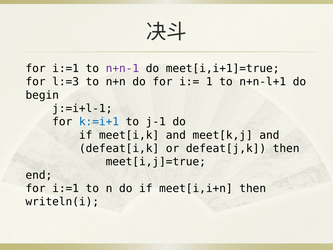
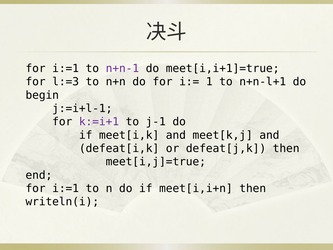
k:=i+1 colour: blue -> purple (99, 122)
